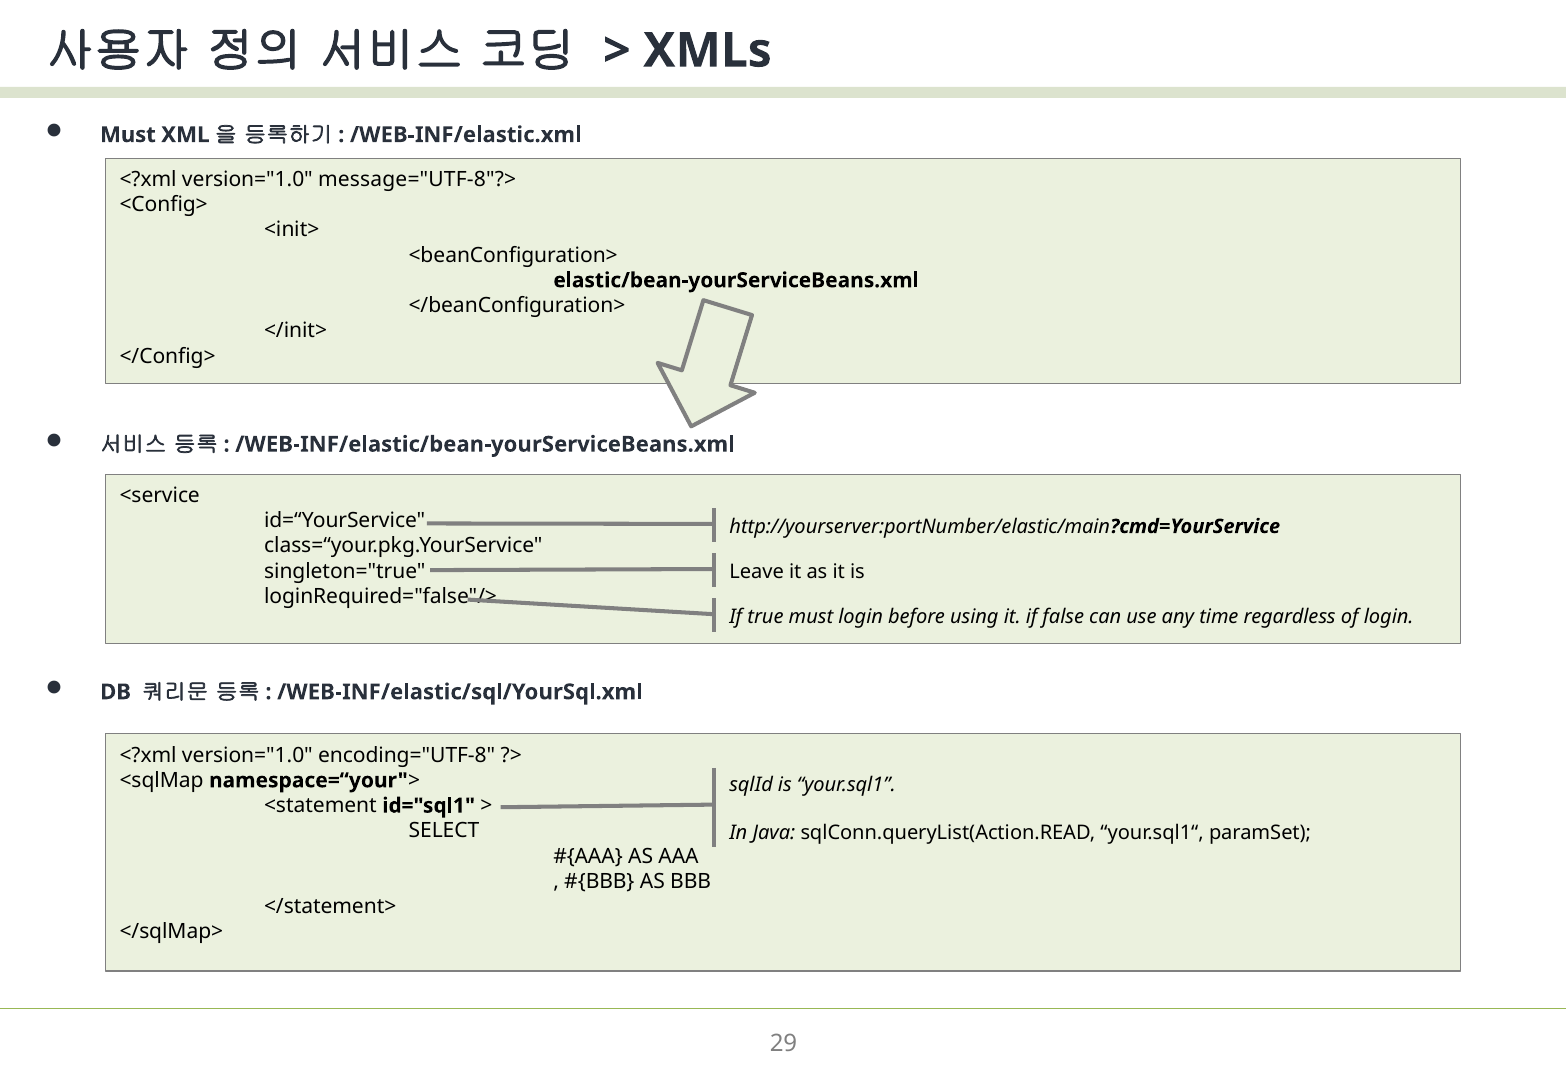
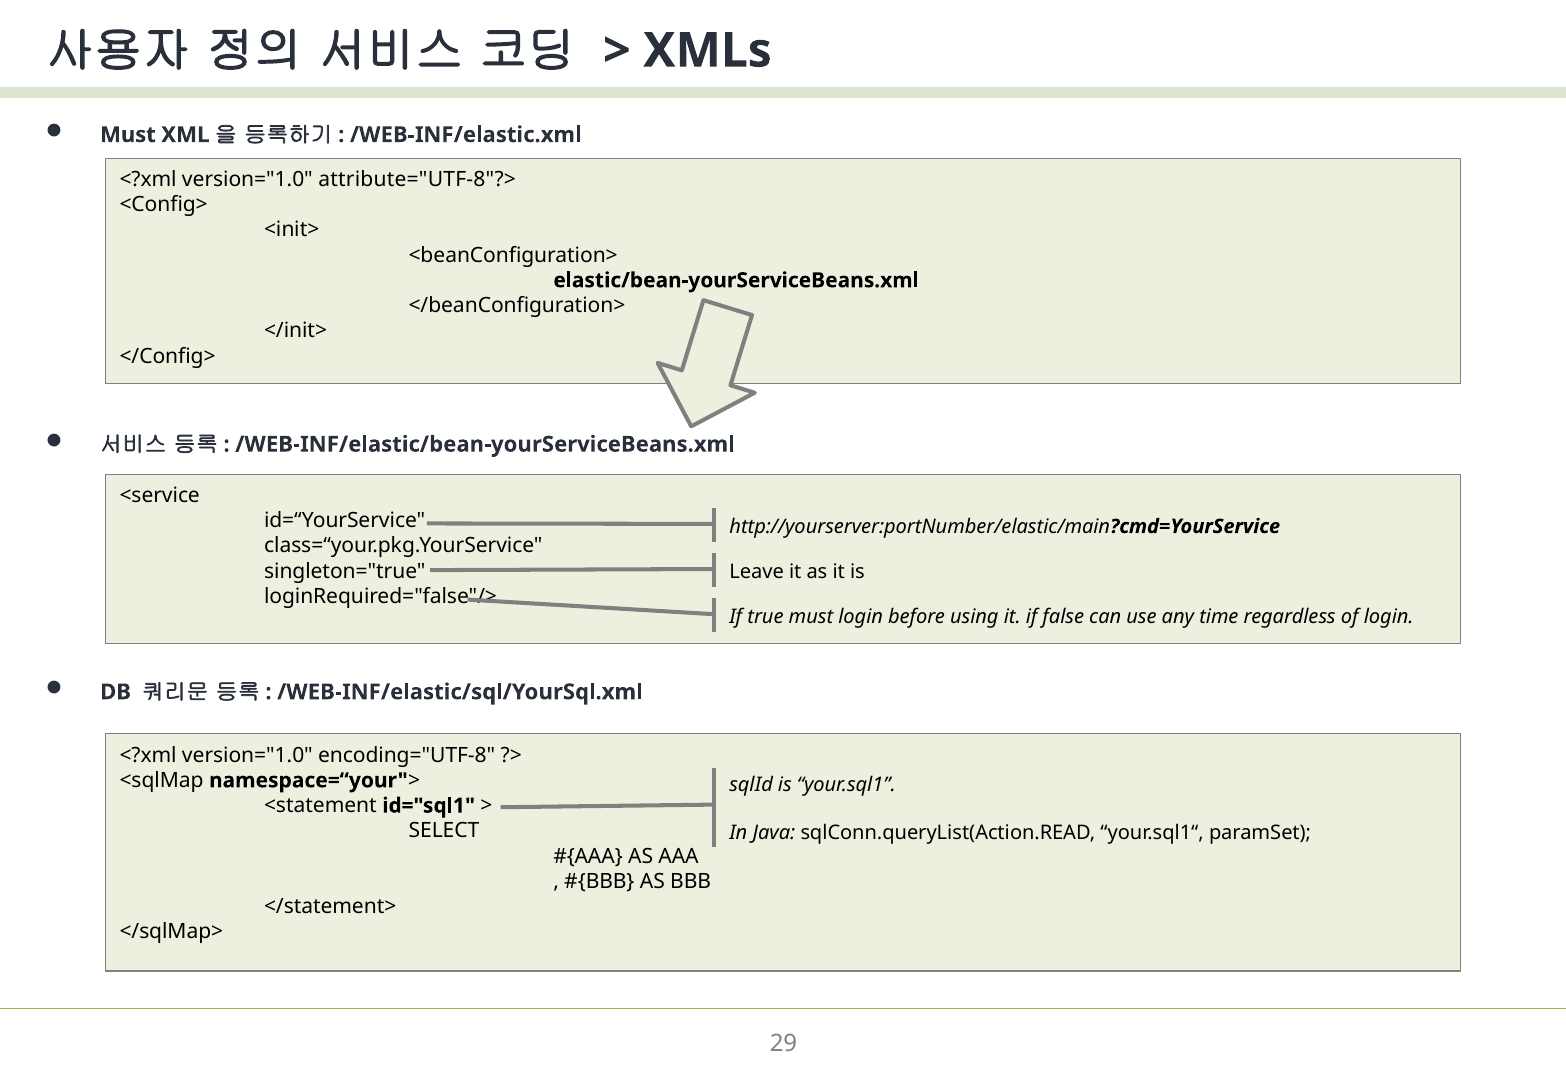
message="UTF-8"?>: message="UTF-8"?> -> attribute="UTF-8"?> (417, 179)
